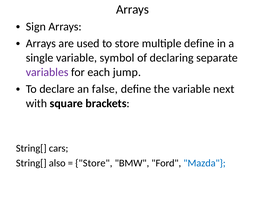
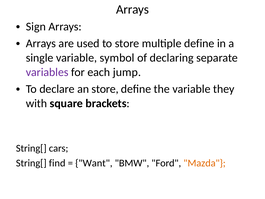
an false: false -> store (105, 89)
next: next -> they (224, 89)
also: also -> find (57, 163)
Store: Store -> Want (94, 163)
Mazda colour: blue -> orange (205, 163)
